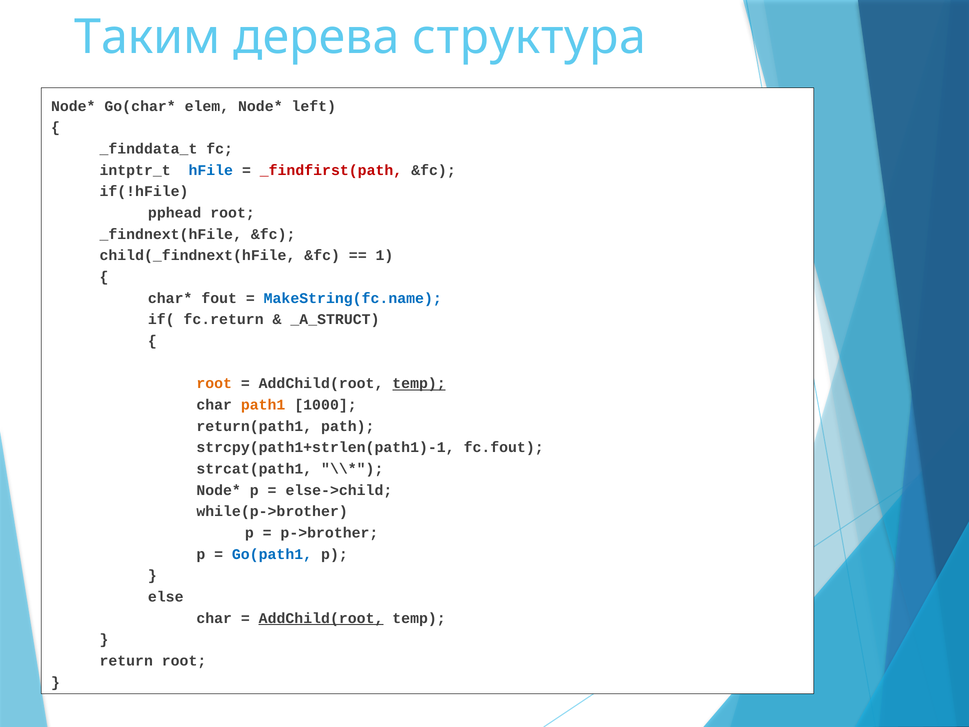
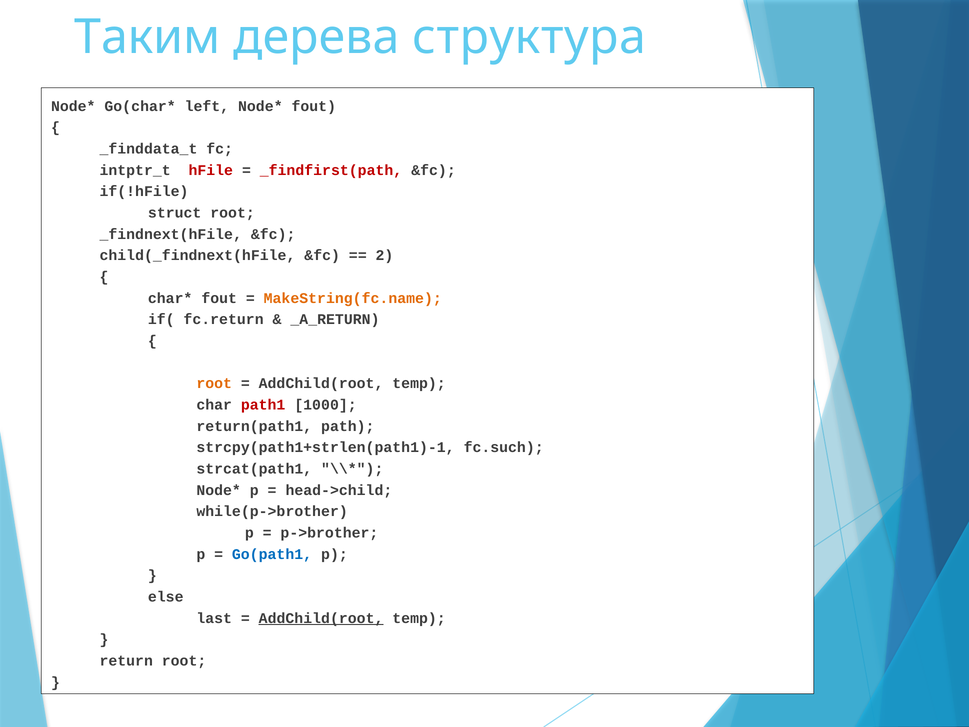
elem: elem -> left (207, 106)
left: left -> fout (314, 106)
hFile colour: blue -> red (211, 170)
pphead: pphead -> struct (175, 213)
1: 1 -> 2 (384, 255)
MakeString(fc.name colour: blue -> orange (353, 298)
_A_STRUCT: _A_STRUCT -> _A_RETURN (335, 319)
temp underline: present -> none (419, 383)
path1 colour: orange -> red (263, 405)
fc.fout: fc.fout -> fc.such (504, 447)
else->child: else->child -> head->child (339, 490)
char: char -> last (214, 618)
